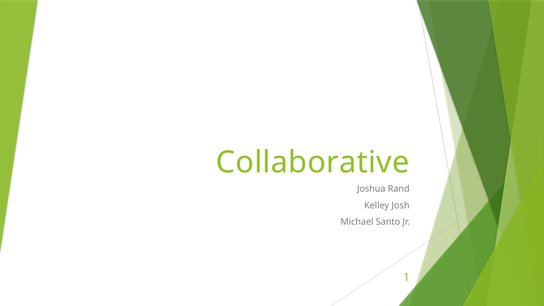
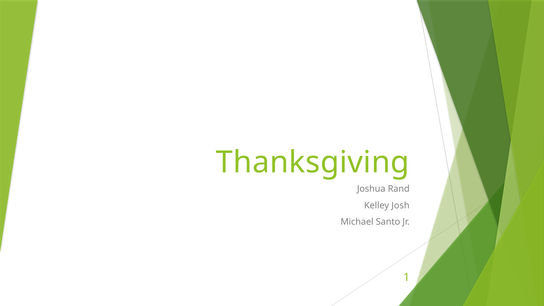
Collaborative: Collaborative -> Thanksgiving (313, 162)
